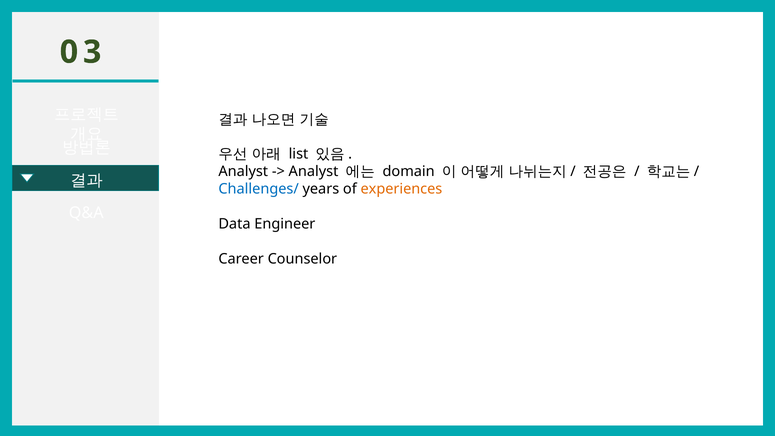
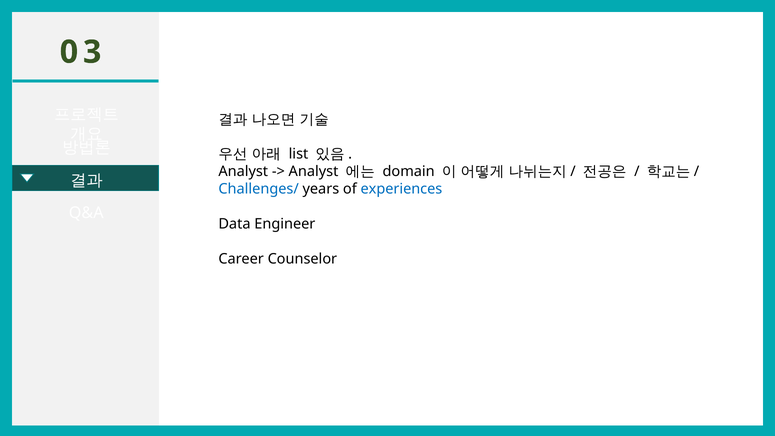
experiences colour: orange -> blue (401, 189)
